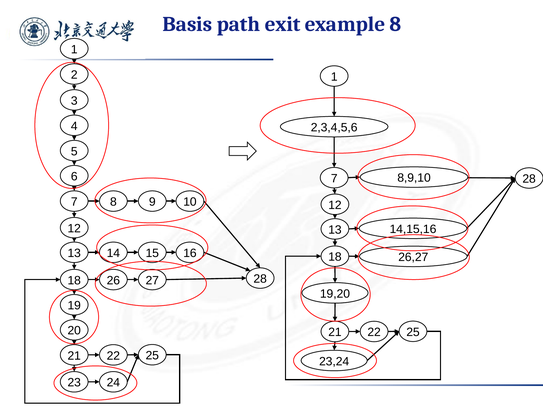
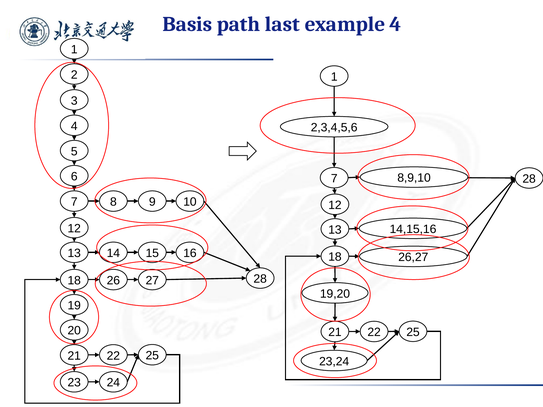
exit: exit -> last (282, 24)
example 8: 8 -> 4 (395, 24)
